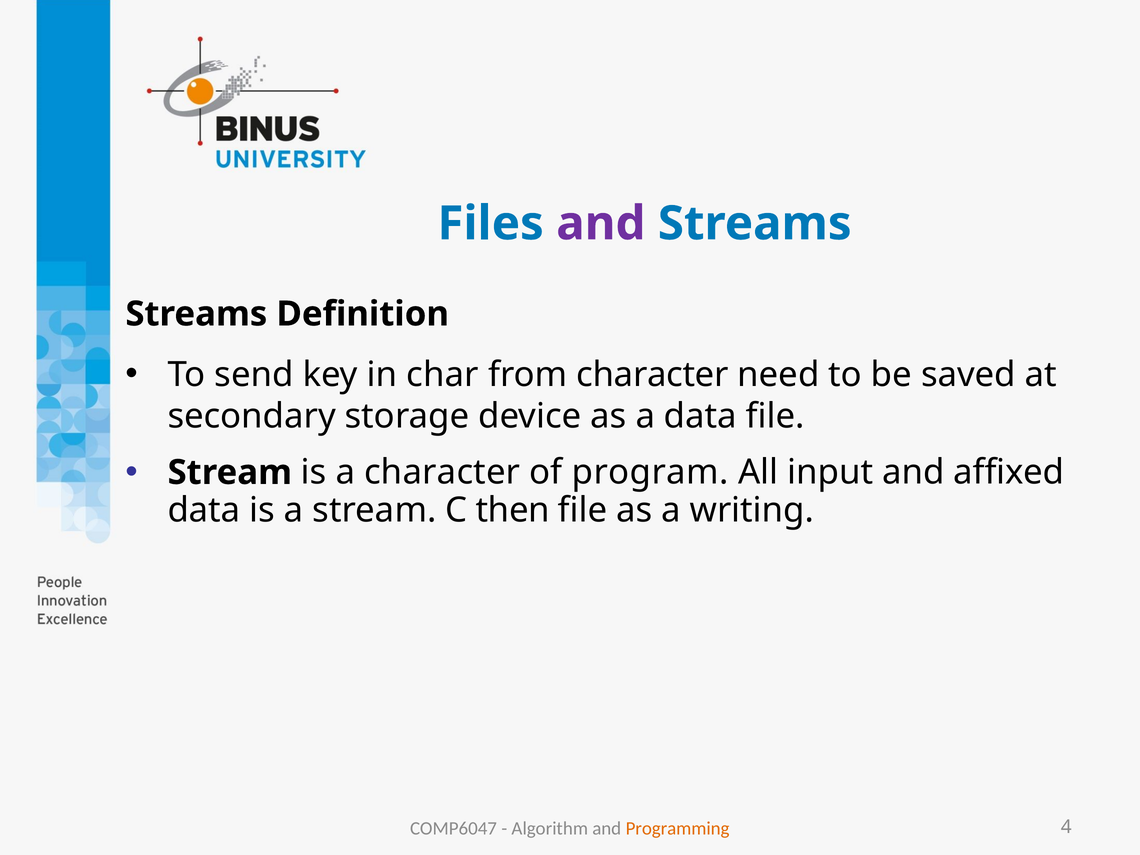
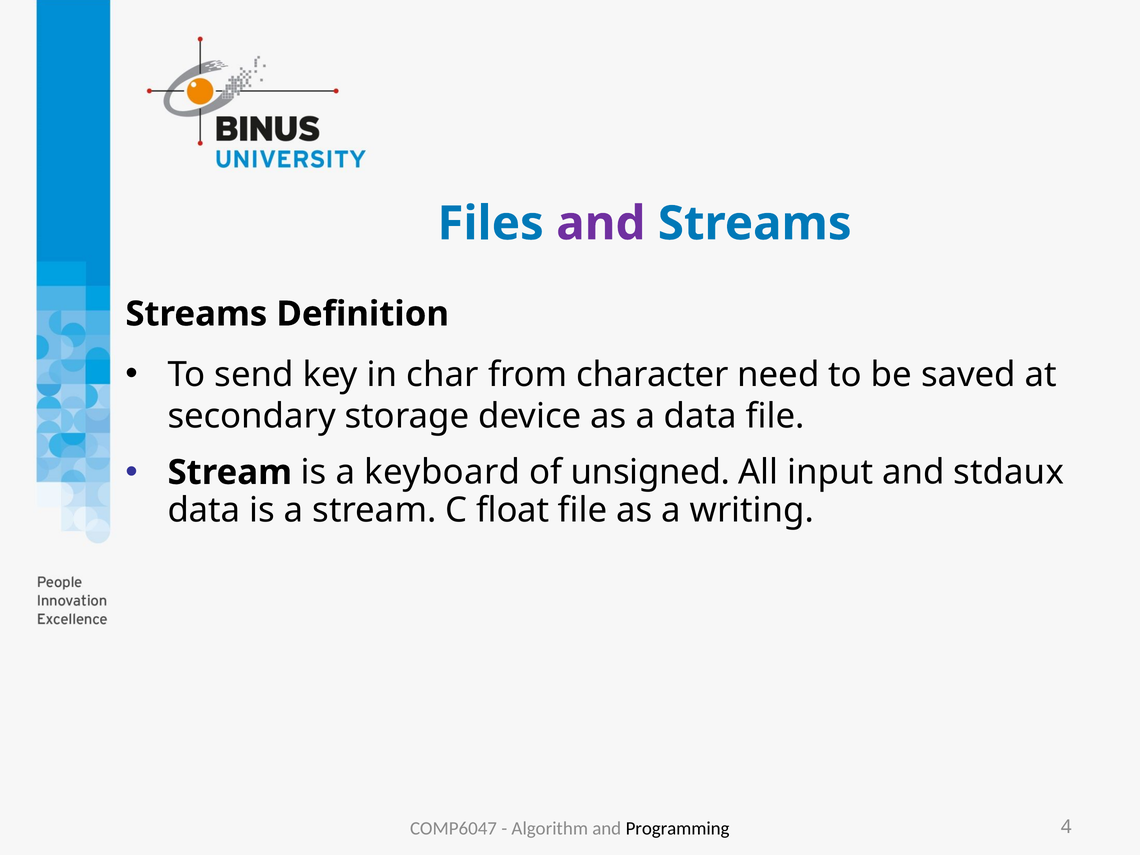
a character: character -> keyboard (442, 472)
program: program -> unsigned (650, 472)
affixed: affixed -> stdaux (1009, 472)
then: then -> float (513, 510)
Programming colour: orange -> black (678, 829)
